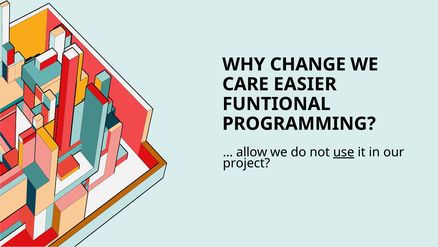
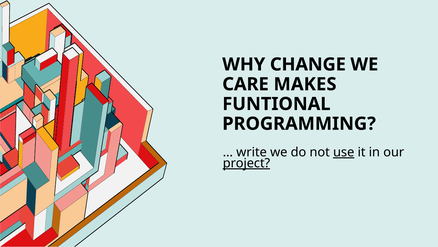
EASIER: EASIER -> MAKES (305, 84)
allow: allow -> write (252, 152)
project underline: none -> present (246, 163)
